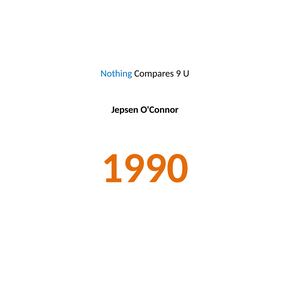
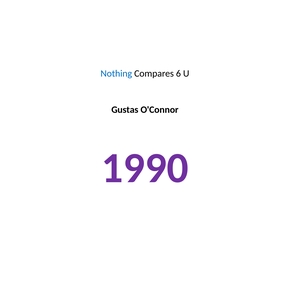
9: 9 -> 6 (178, 73)
Jepsen: Jepsen -> Gustas (125, 110)
1990 colour: orange -> purple (145, 168)
